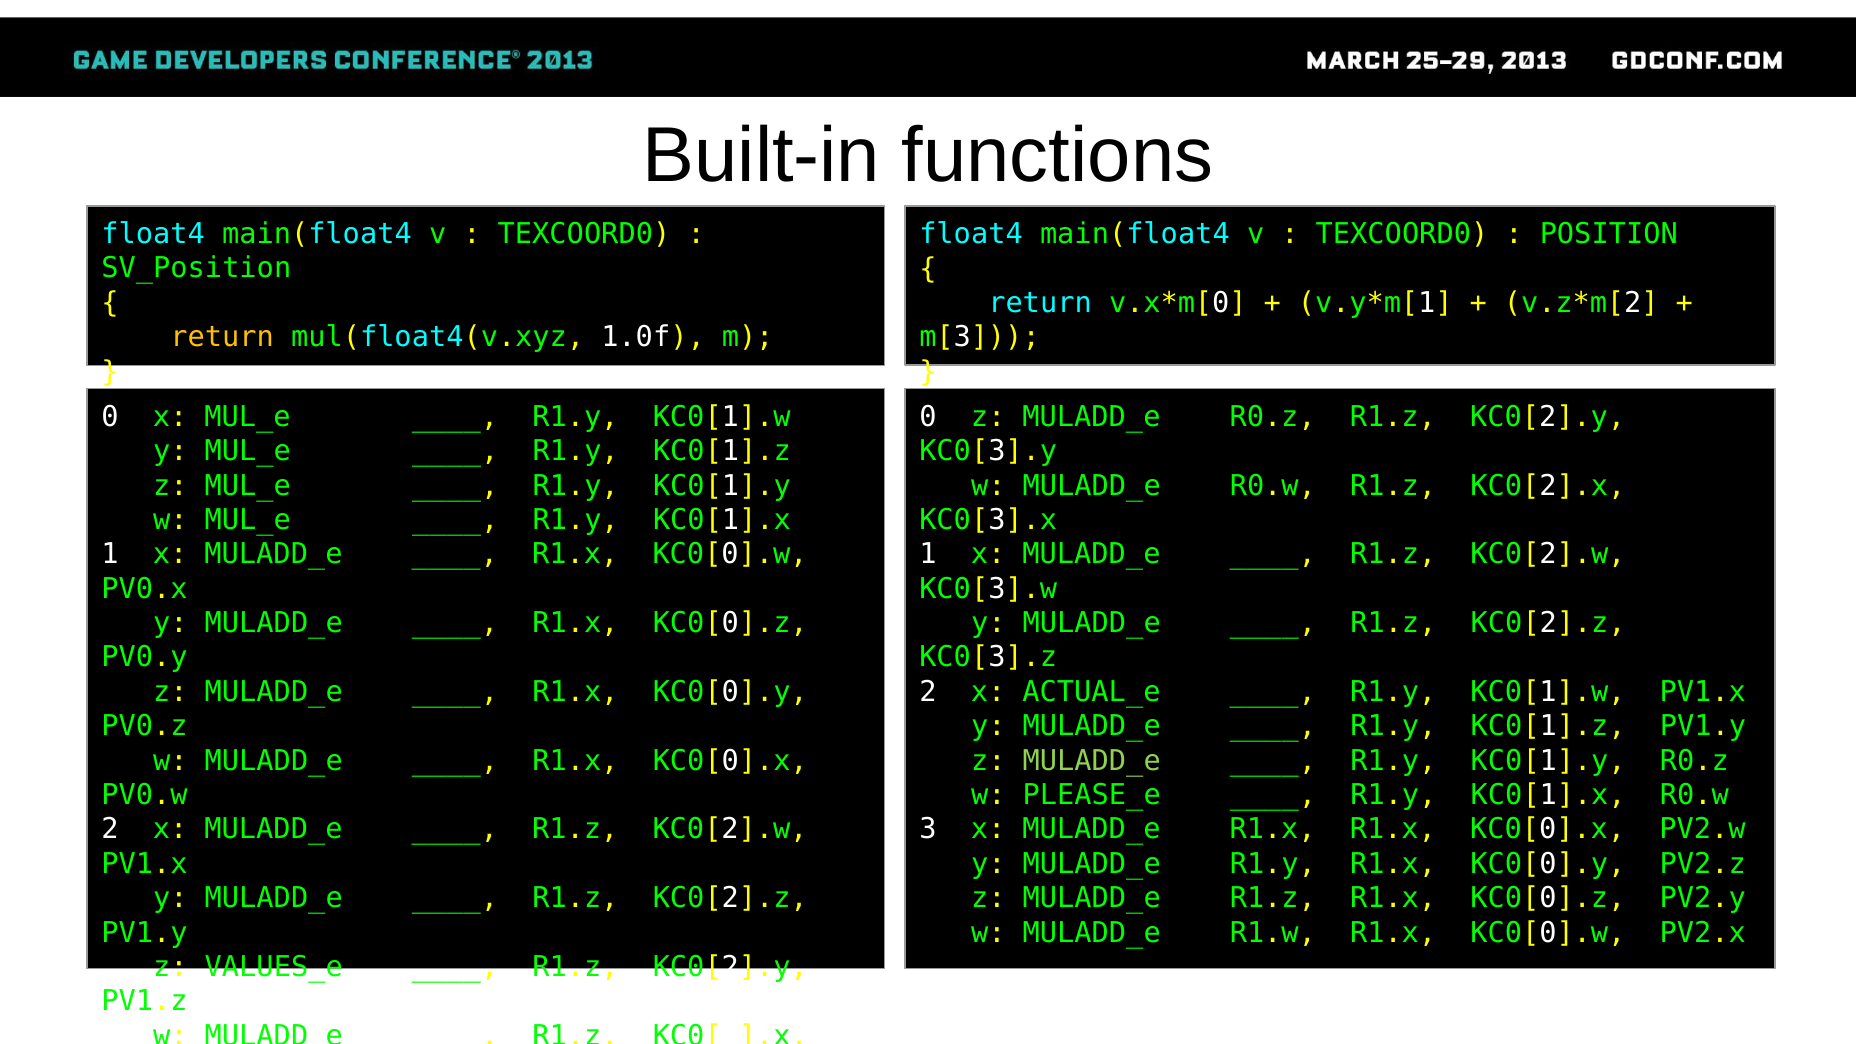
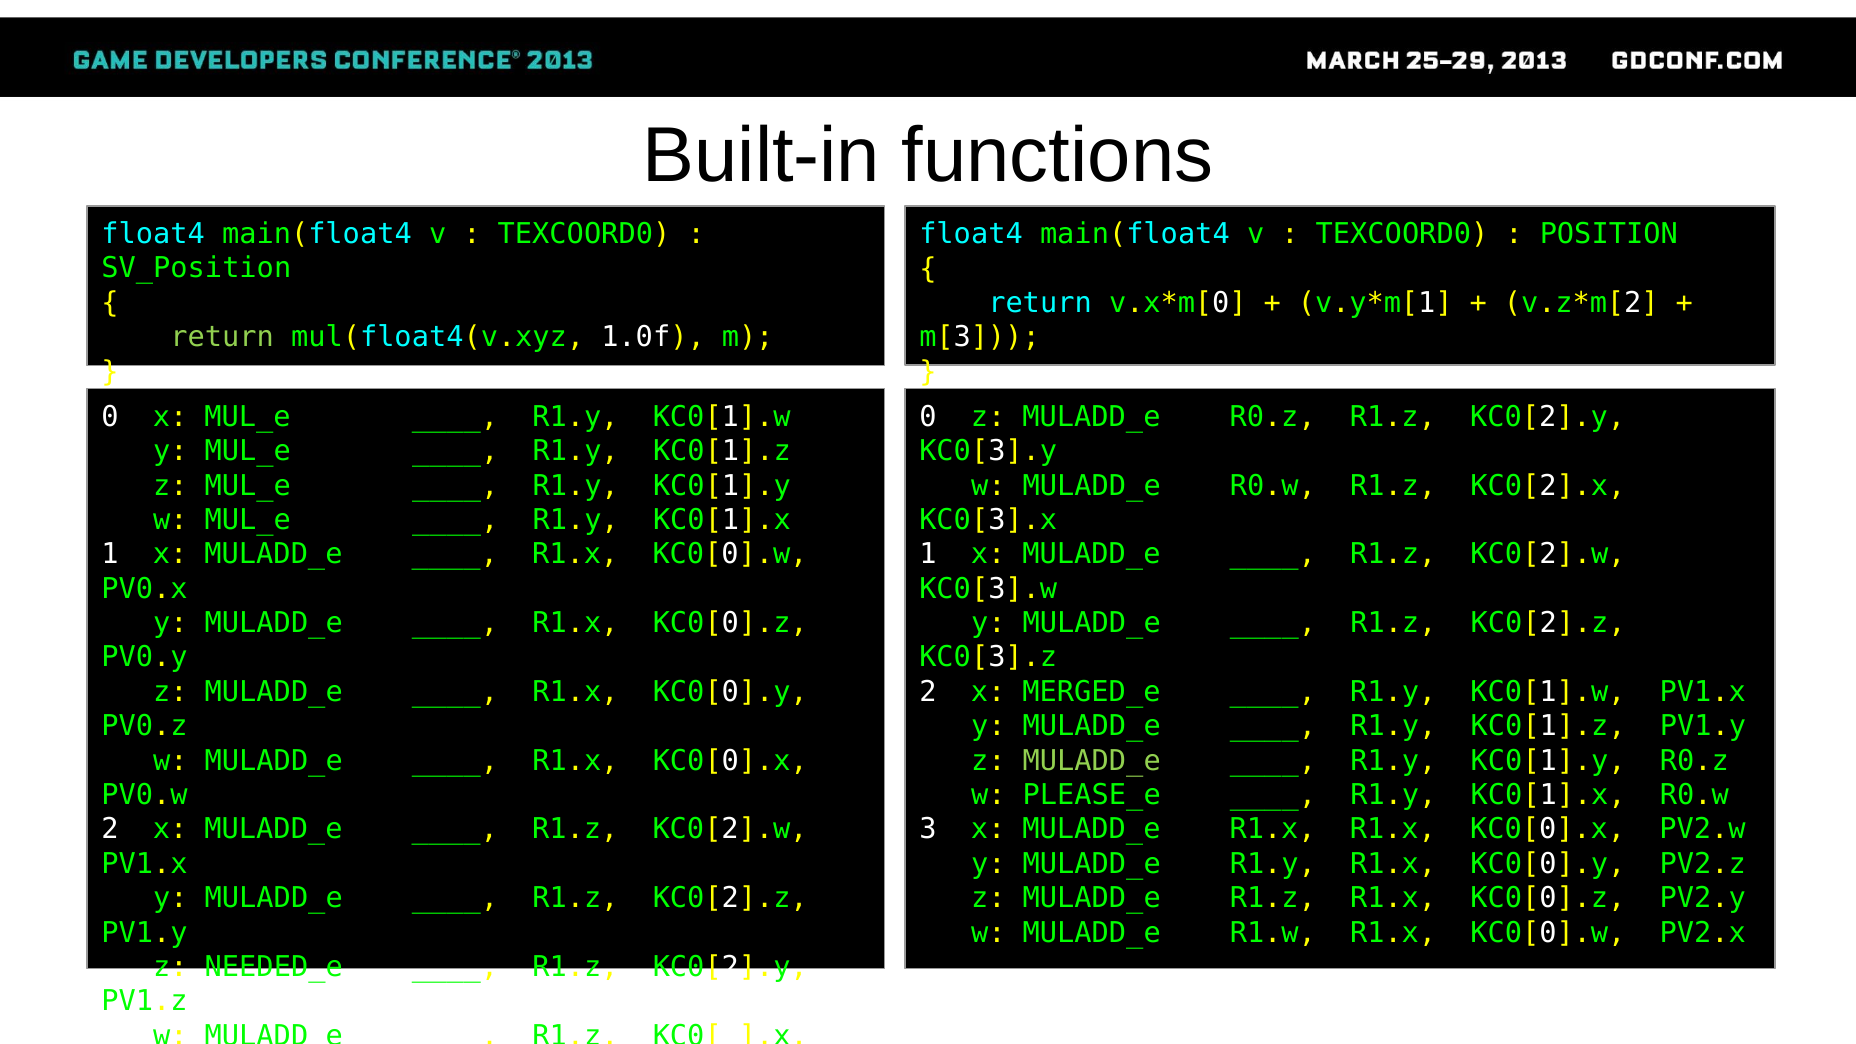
return colour: yellow -> light green (222, 337)
ACTUAL_e: ACTUAL_e -> MERGED_e (1091, 692)
VALUES_e: VALUES_e -> NEEDED_e (274, 967)
